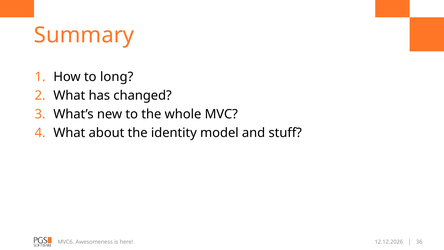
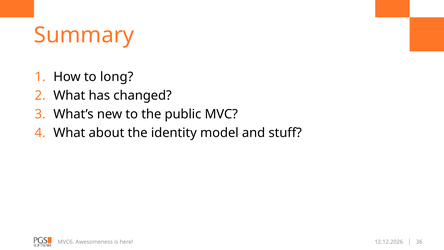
whole: whole -> public (183, 114)
